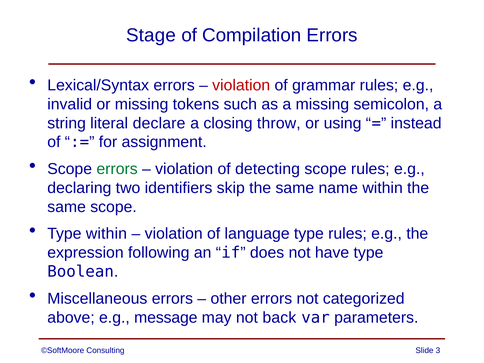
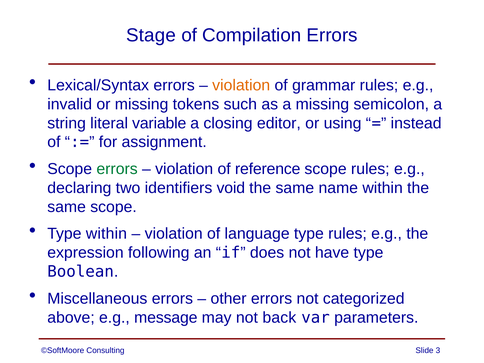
violation colour: red -> orange (241, 85)
declare: declare -> variable (159, 123)
throw: throw -> editor (279, 123)
detecting: detecting -> reference (268, 169)
skip: skip -> void (231, 188)
